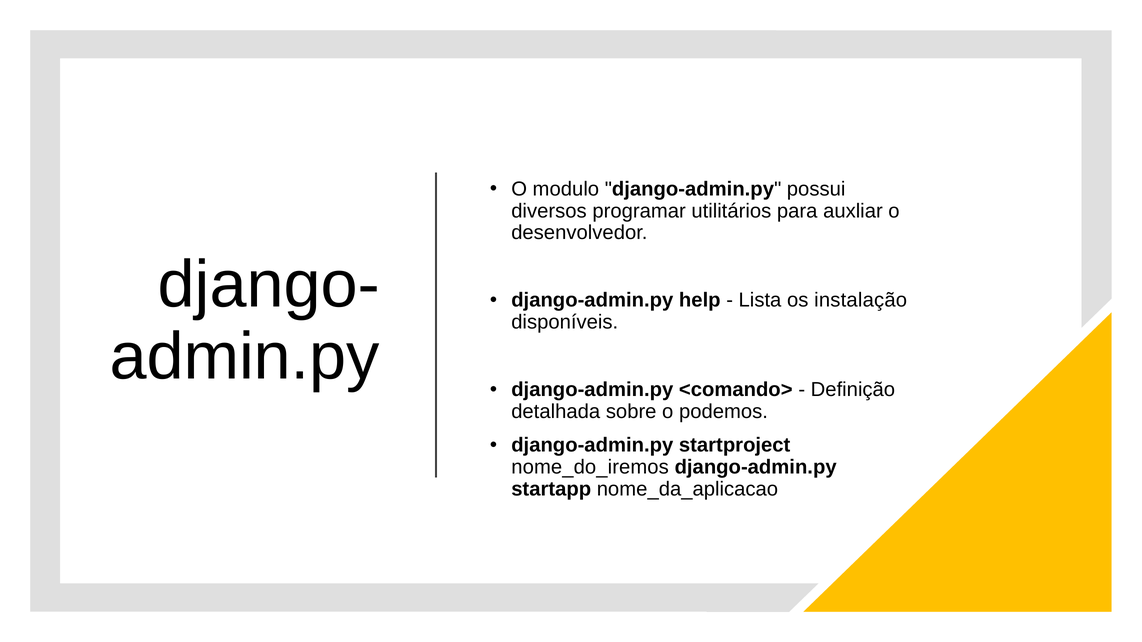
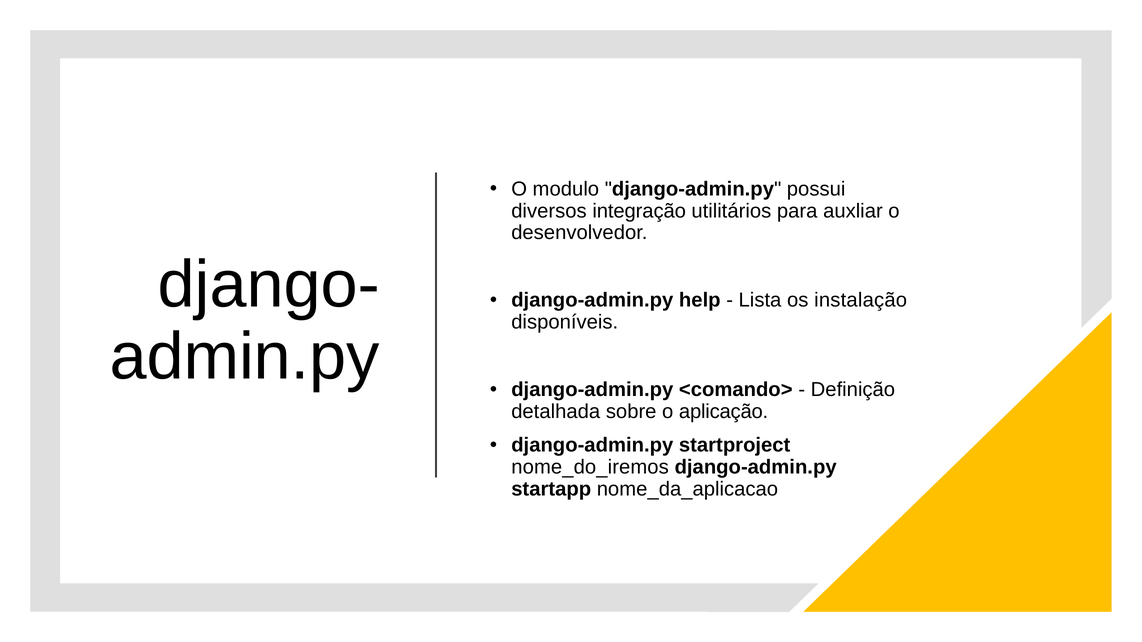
programar: programar -> integração (639, 211)
podemos: podemos -> aplicação (724, 412)
